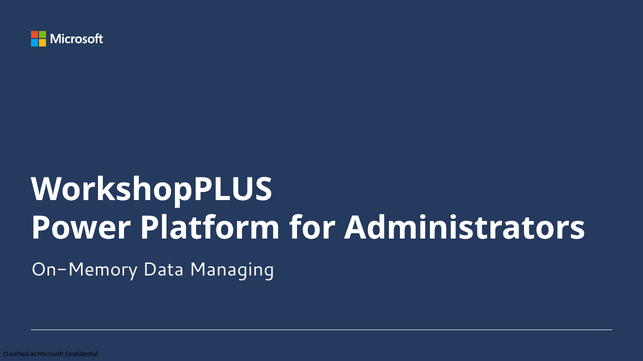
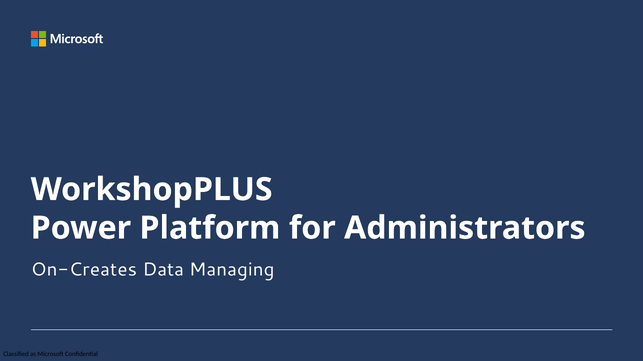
On-Memory: On-Memory -> On-Creates (84, 270)
